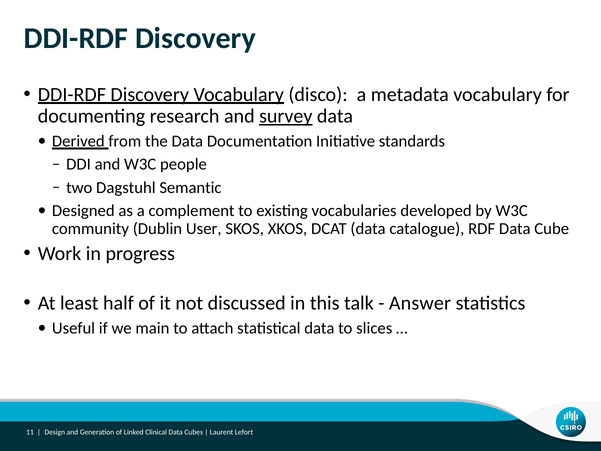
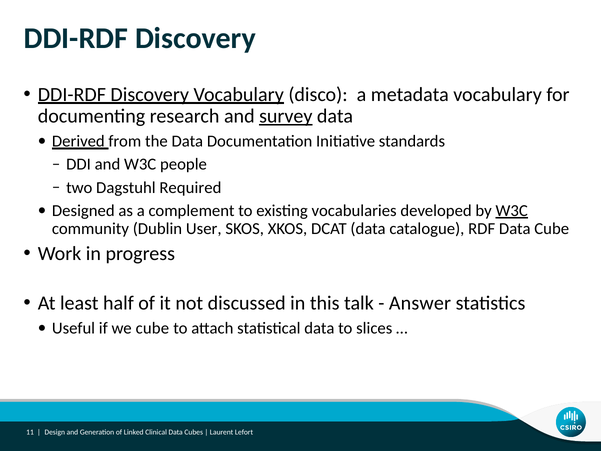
Semantic: Semantic -> Required (190, 187)
W3C underline: none -> present (512, 210)
we main: main -> cube (152, 328)
